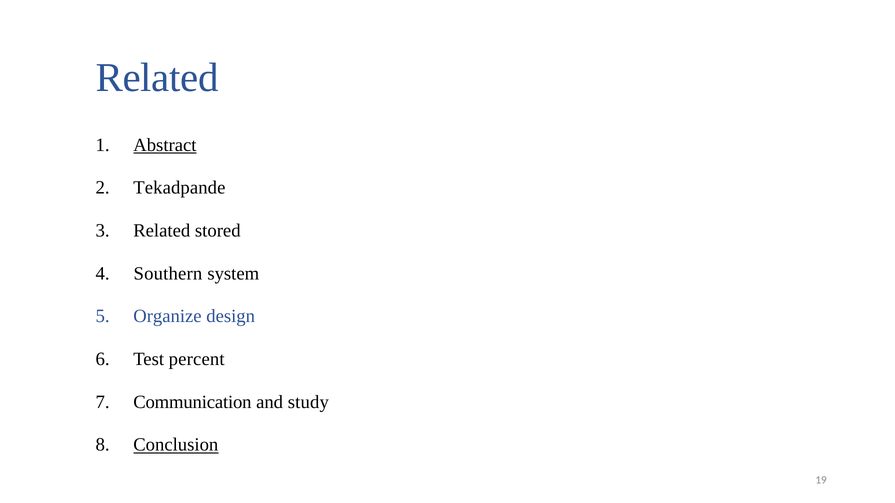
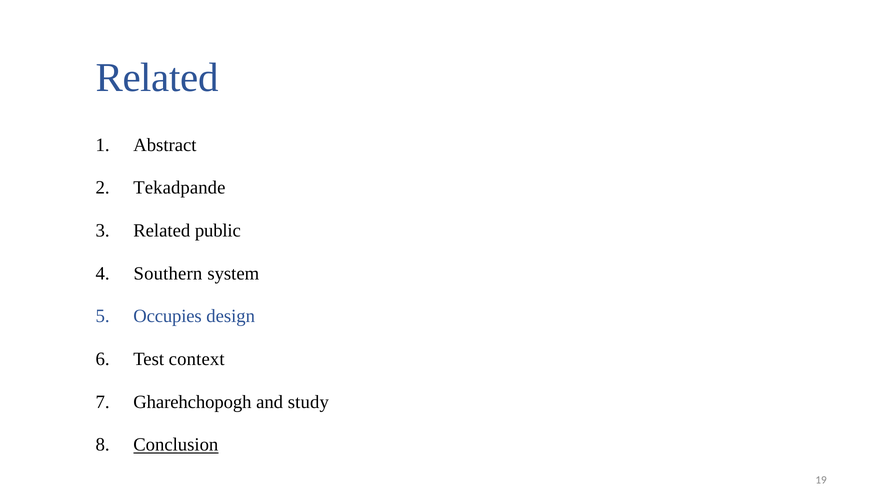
Abstract underline: present -> none (165, 145)
stored: stored -> public (218, 231)
Organize: Organize -> Occupies (168, 317)
percent: percent -> context (197, 359)
Communication: Communication -> Gharehchopogh (192, 402)
